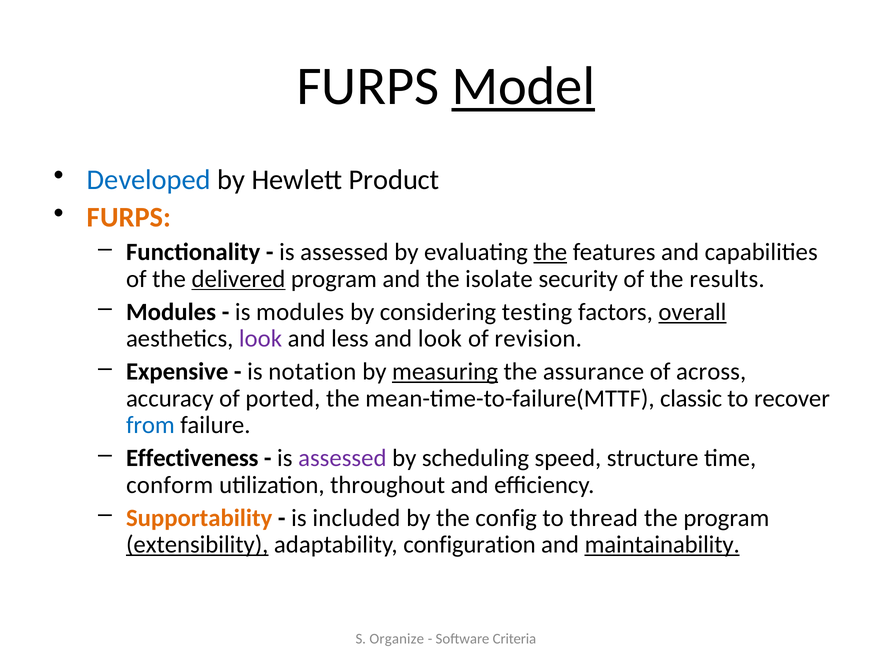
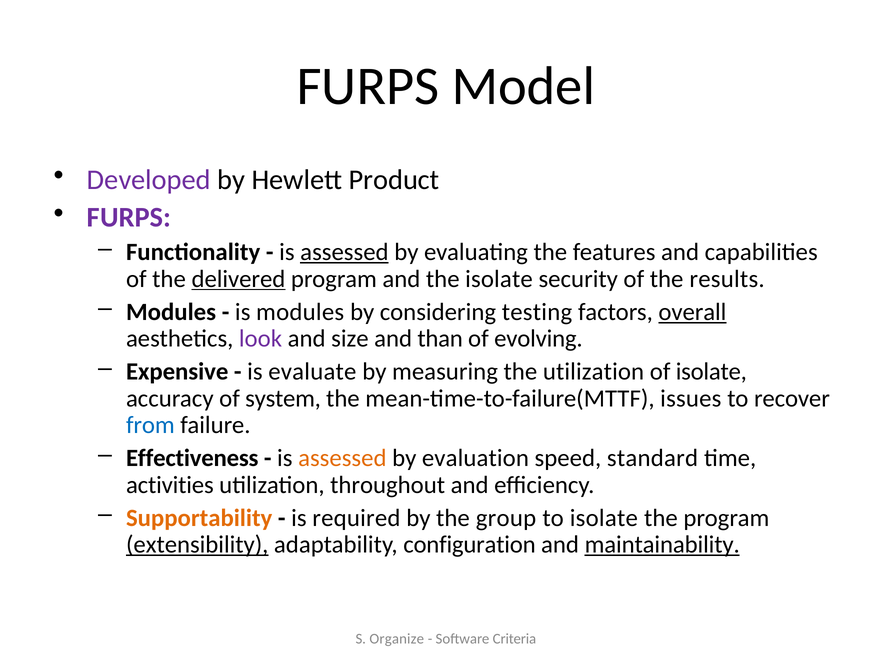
Model underline: present -> none (523, 86)
Developed colour: blue -> purple (149, 180)
FURPS colour: orange -> purple (129, 218)
assessed underline: none -> present (344, 252)
the underline: present -> none (550, 252)
less: less -> size (350, 339)
and look: look -> than (440, 339)
revision: revision -> evolving (538, 339)
notation: notation -> evaluate (312, 372)
measuring underline: present -> none (445, 372)
the assurance: assurance -> utilization (594, 372)
of across: across -> isolate (711, 372)
ported: ported -> system (283, 398)
classic: classic -> issues (691, 398)
assessed colour: purple -> orange (342, 458)
scheduling: scheduling -> evaluation (475, 458)
structure: structure -> standard (653, 458)
conform: conform -> activities (170, 485)
included: included -> required (356, 518)
config: config -> group (506, 518)
to thread: thread -> isolate (604, 518)
